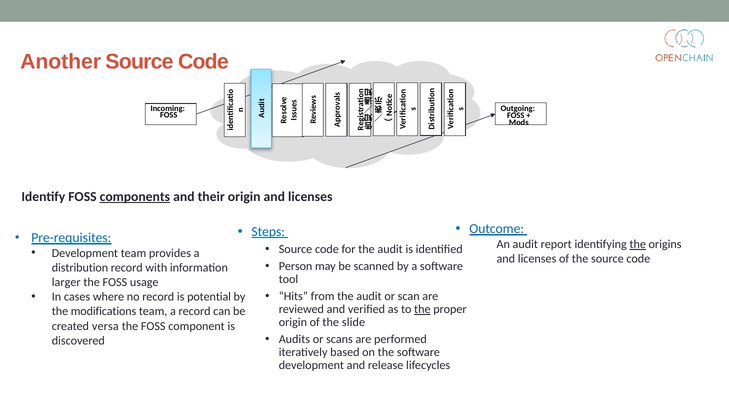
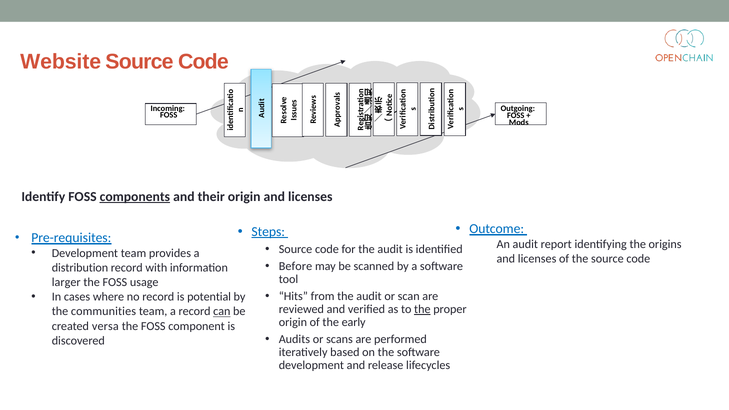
Another: Another -> Website (61, 62)
the underline: present -> none (638, 244)
Person: Person -> Before (295, 266)
modifications: modifications -> communities (103, 311)
can underline: none -> present (222, 311)
slide: slide -> early (354, 322)
